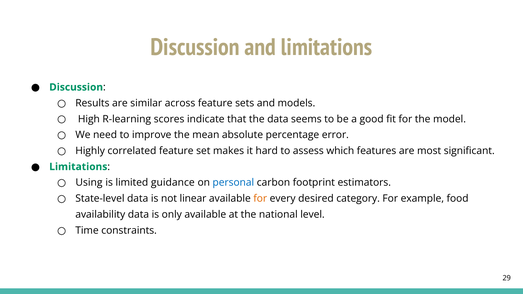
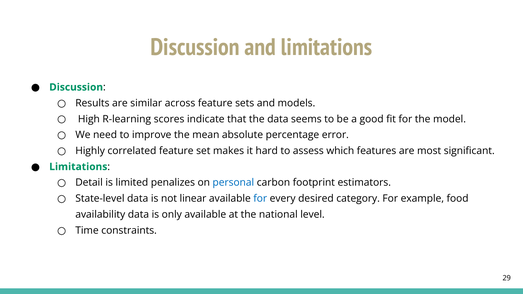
Using: Using -> Detail (89, 183)
guidance: guidance -> penalizes (173, 183)
for colour: orange -> blue (260, 199)
